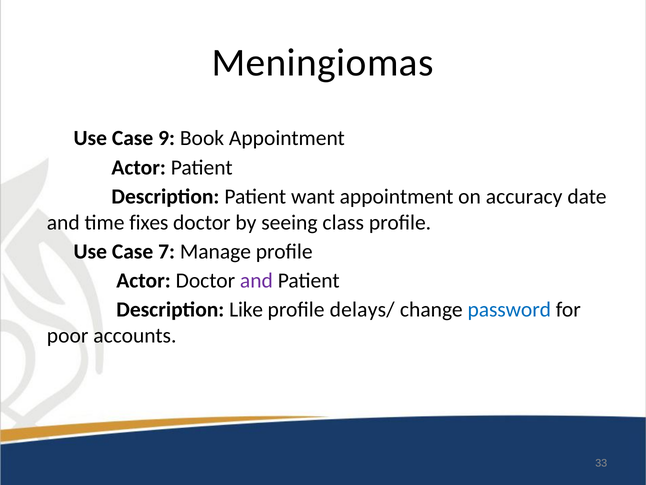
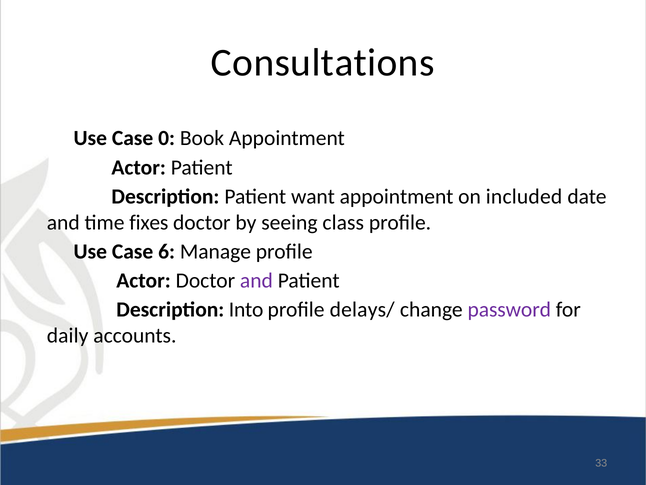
Meningiomas: Meningiomas -> Consultations (323, 63)
9: 9 -> 0 (167, 138)
accuracy: accuracy -> included (524, 196)
7: 7 -> 6 (167, 251)
Like: Like -> Into (246, 309)
password colour: blue -> purple (509, 309)
poor: poor -> daily (68, 335)
